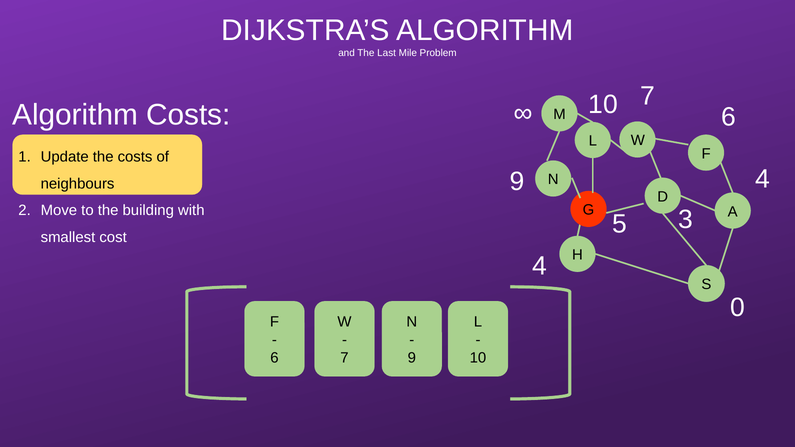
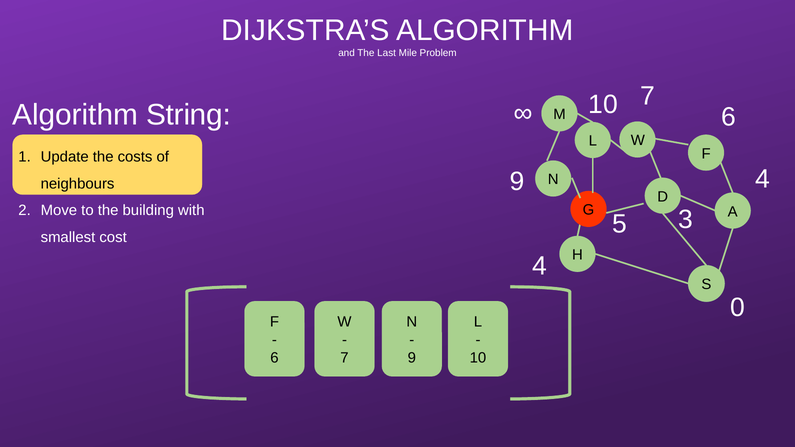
Algorithm Costs: Costs -> String (189, 115)
